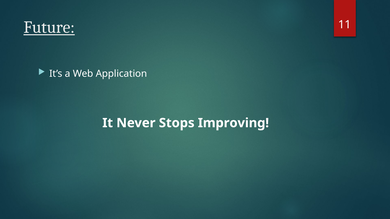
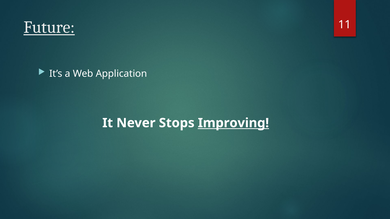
Improving underline: none -> present (233, 123)
